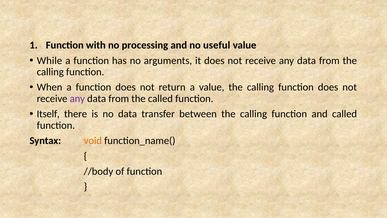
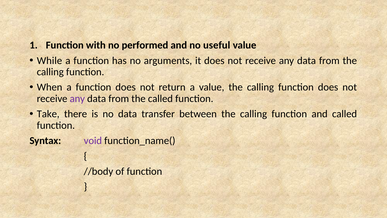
processing: processing -> performed (145, 45)
Itself: Itself -> Take (48, 114)
void colour: orange -> purple (93, 140)
